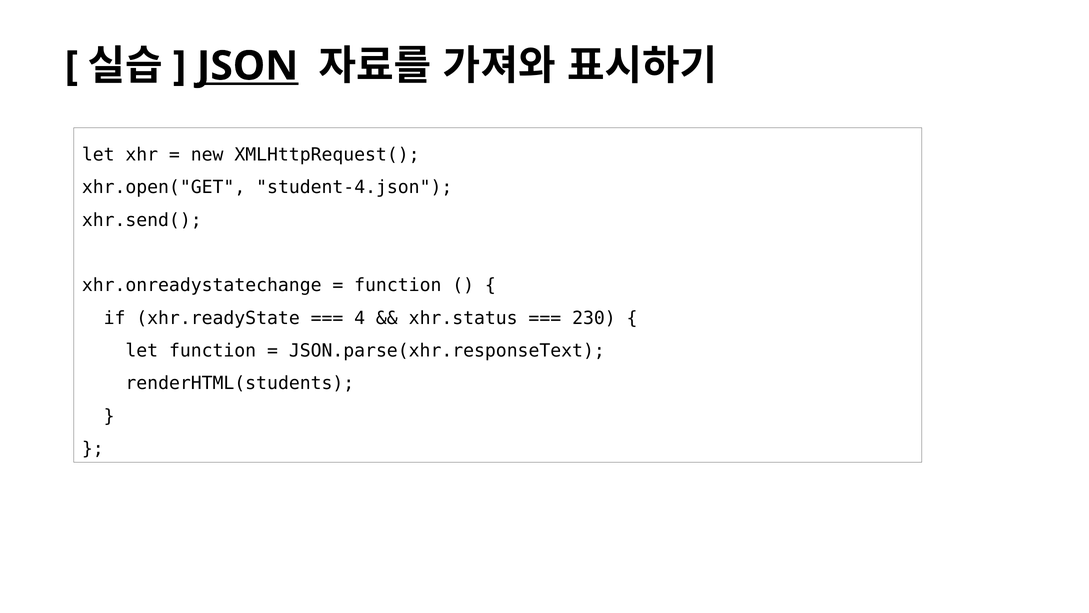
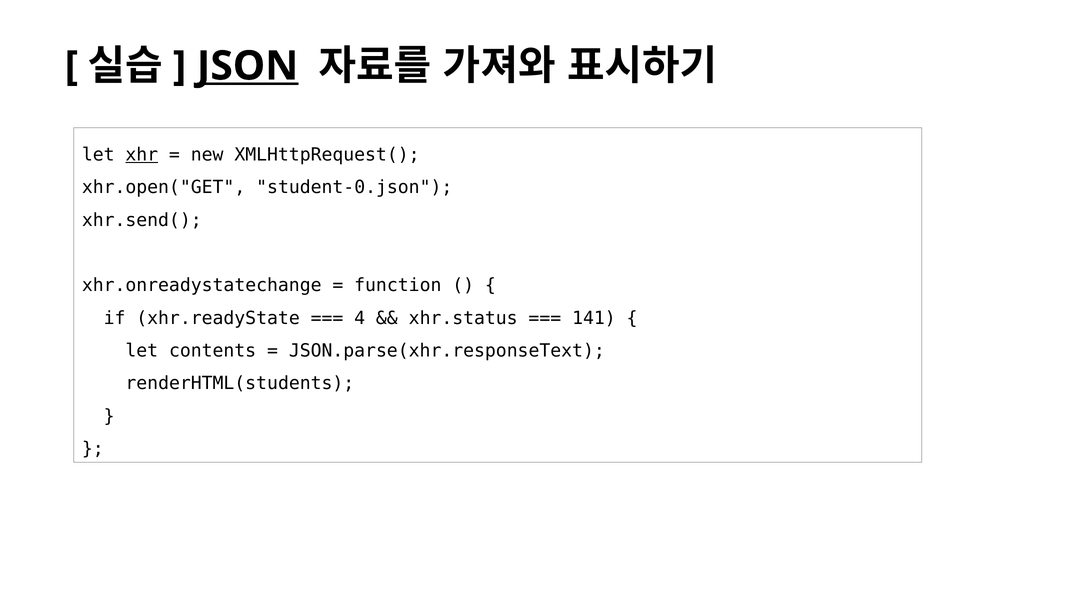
xhr underline: none -> present (142, 155)
student-4.json: student-4.json -> student-0.json (354, 187)
230: 230 -> 141 (594, 318)
let function: function -> contents (213, 351)
